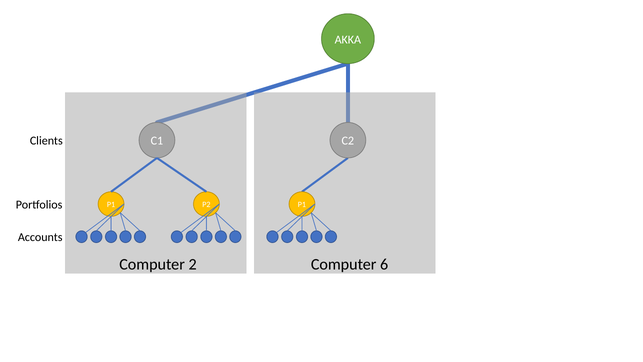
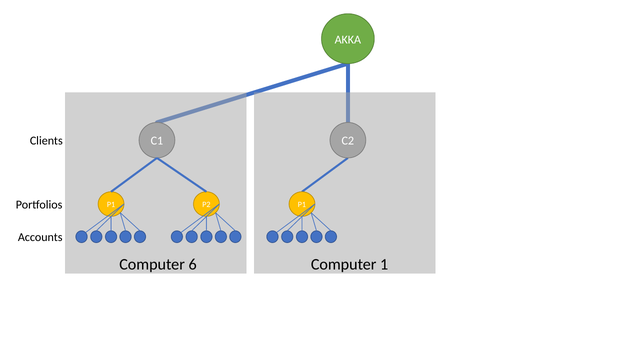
2: 2 -> 6 (193, 264)
6: 6 -> 1 (384, 264)
